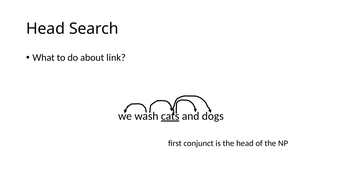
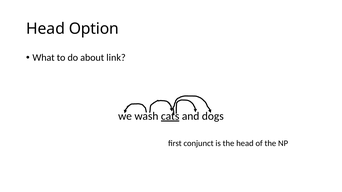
Search: Search -> Option (94, 29)
